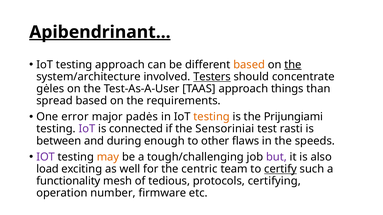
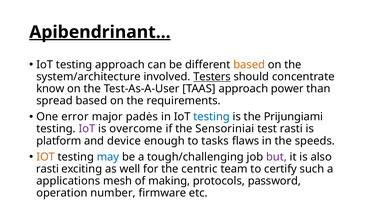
the underline: present -> none (293, 65)
gėles: gėles -> know (50, 89)
things: things -> power (287, 89)
testing colour: orange -> blue (212, 117)
connected: connected -> overcome (136, 129)
between: between -> platform (59, 141)
during: during -> device (124, 141)
other: other -> tasks (215, 141)
IOT colour: purple -> orange (46, 157)
may colour: orange -> blue (108, 157)
load: load -> rasti (48, 169)
certify underline: present -> none (281, 169)
functionality: functionality -> applications (68, 181)
tedious: tedious -> making (169, 181)
certifying: certifying -> password (274, 181)
